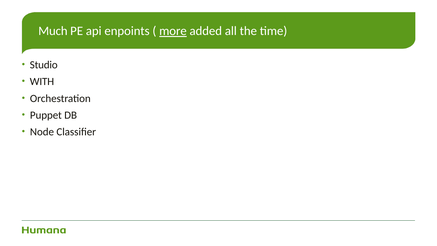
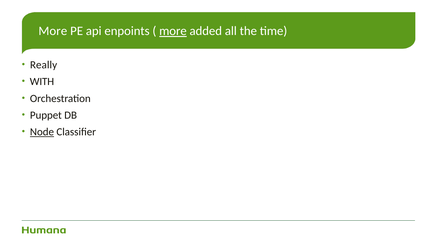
Much: Much -> More (53, 31)
Studio: Studio -> Really (44, 65)
Node underline: none -> present (42, 132)
